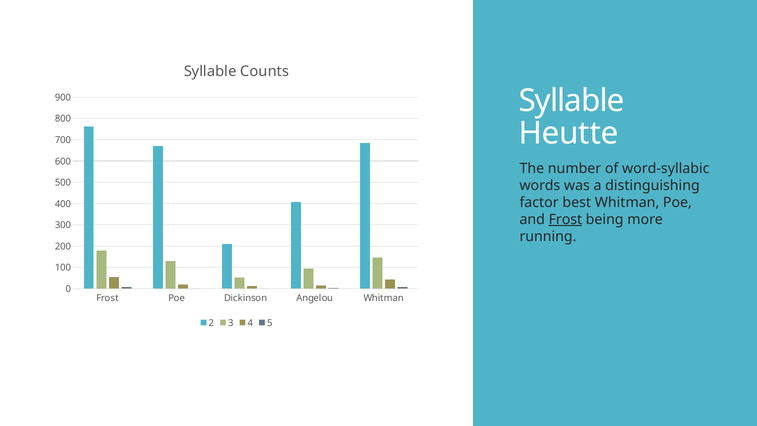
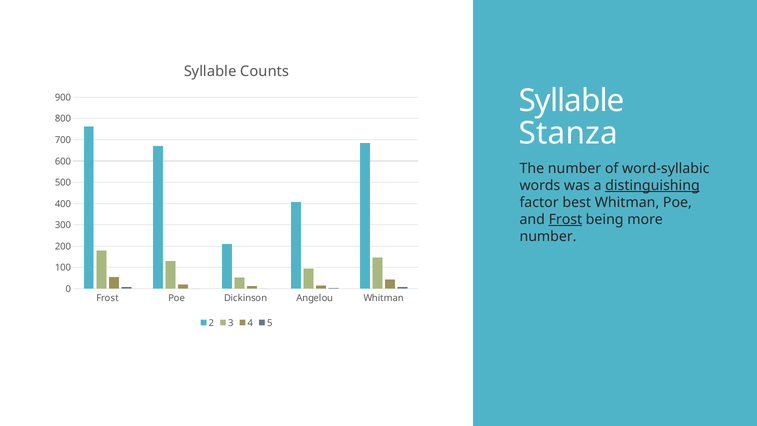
Heutte: Heutte -> Stanza (568, 133)
distinguishing underline: none -> present (652, 185)
running: running -> number (548, 236)
